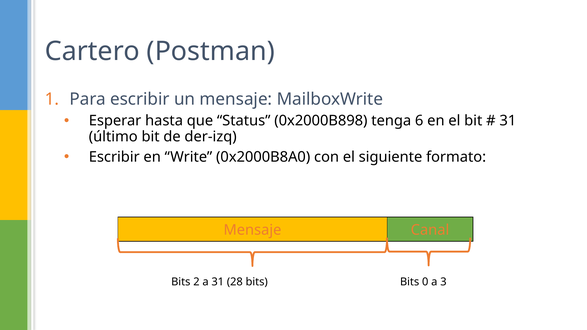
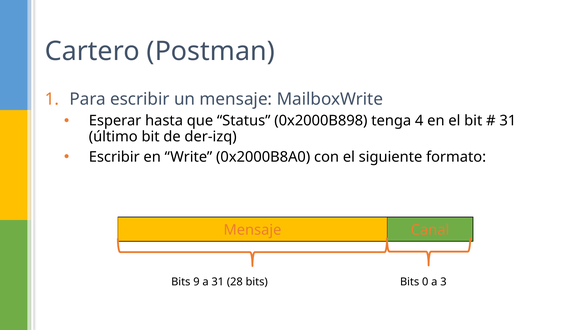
6: 6 -> 4 (419, 121)
2: 2 -> 9 (196, 282)
